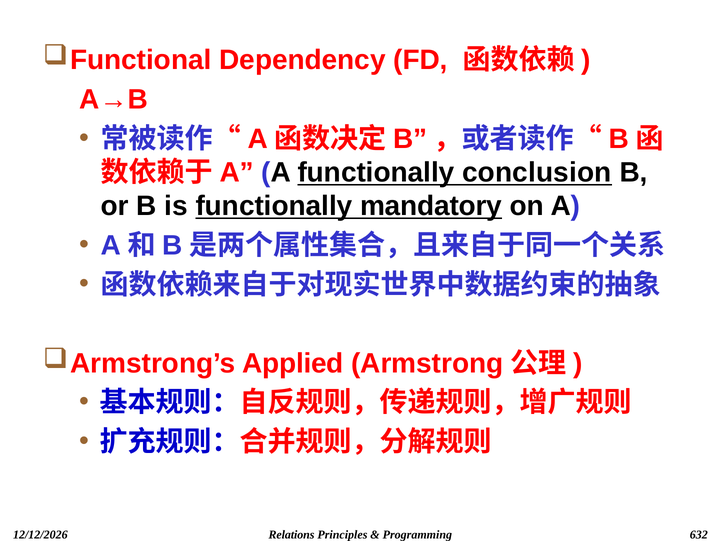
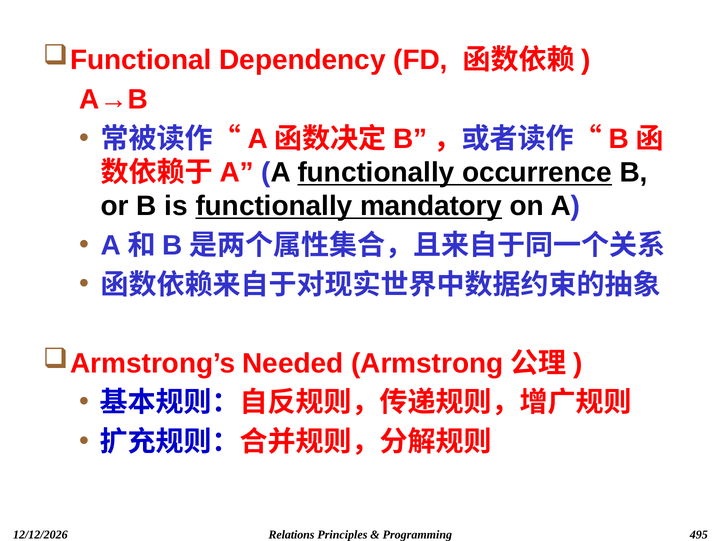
conclusion: conclusion -> occurrence (537, 172)
Applied: Applied -> Needed (293, 363)
632: 632 -> 495 (699, 534)
